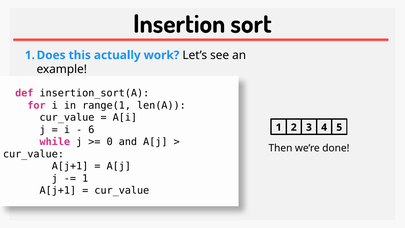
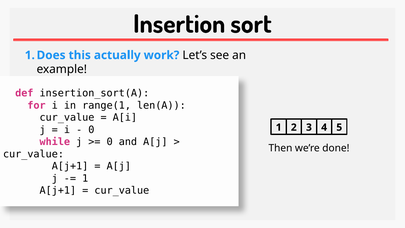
6: 6 -> 0 (91, 130)
